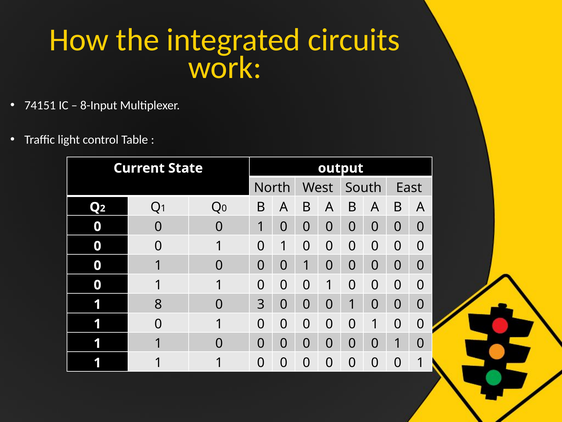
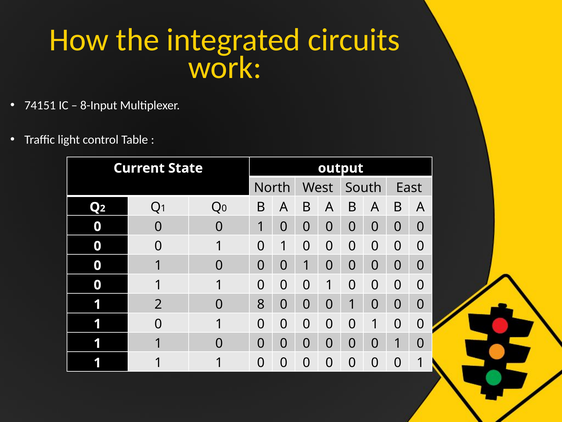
8: 8 -> 2 (158, 304)
3: 3 -> 8 (261, 304)
